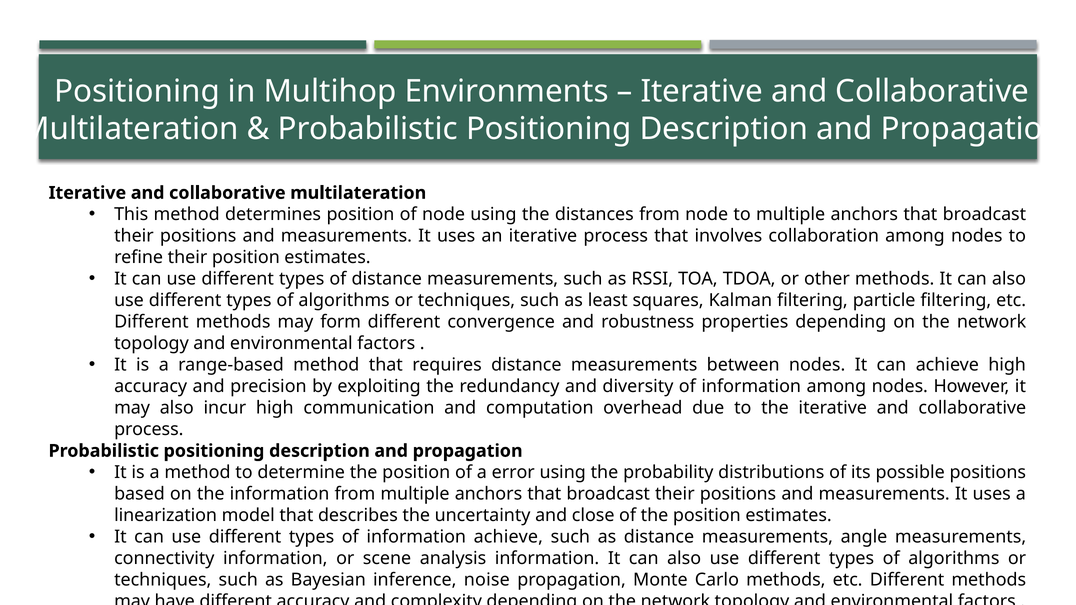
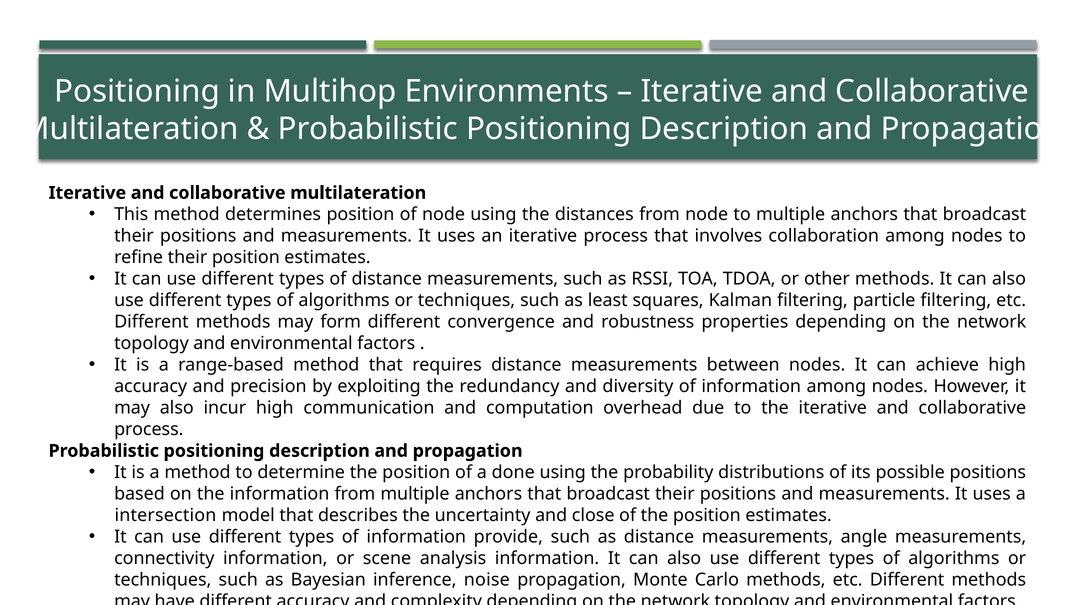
a error: error -> done (513, 473)
linearization: linearization -> intersection (165, 516)
information achieve: achieve -> provide (508, 537)
